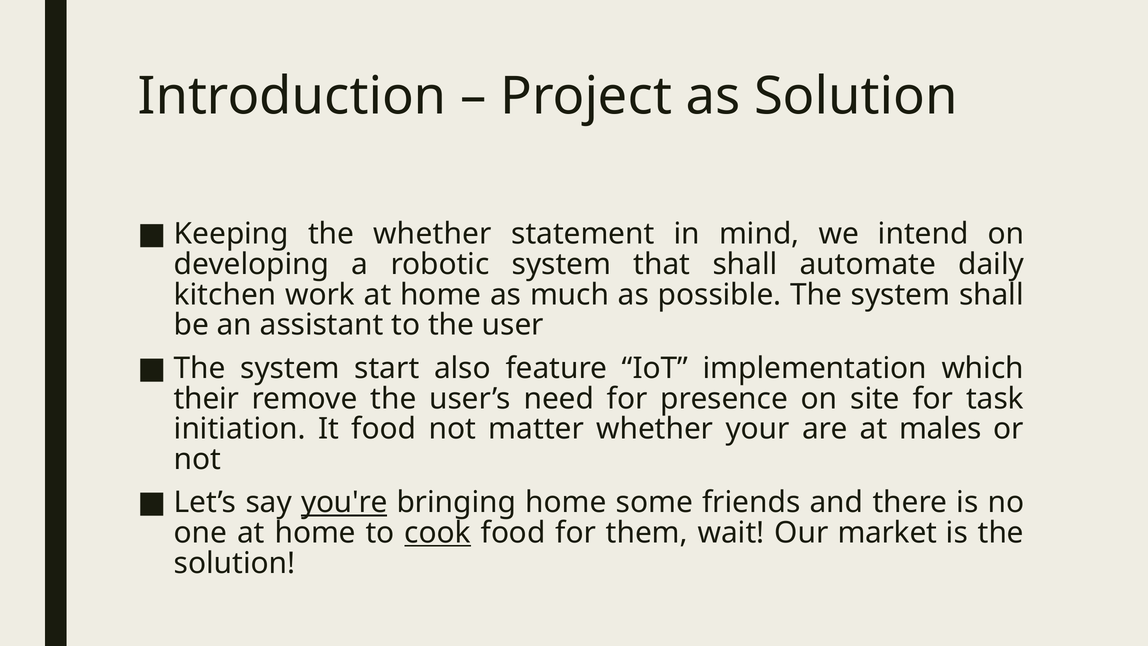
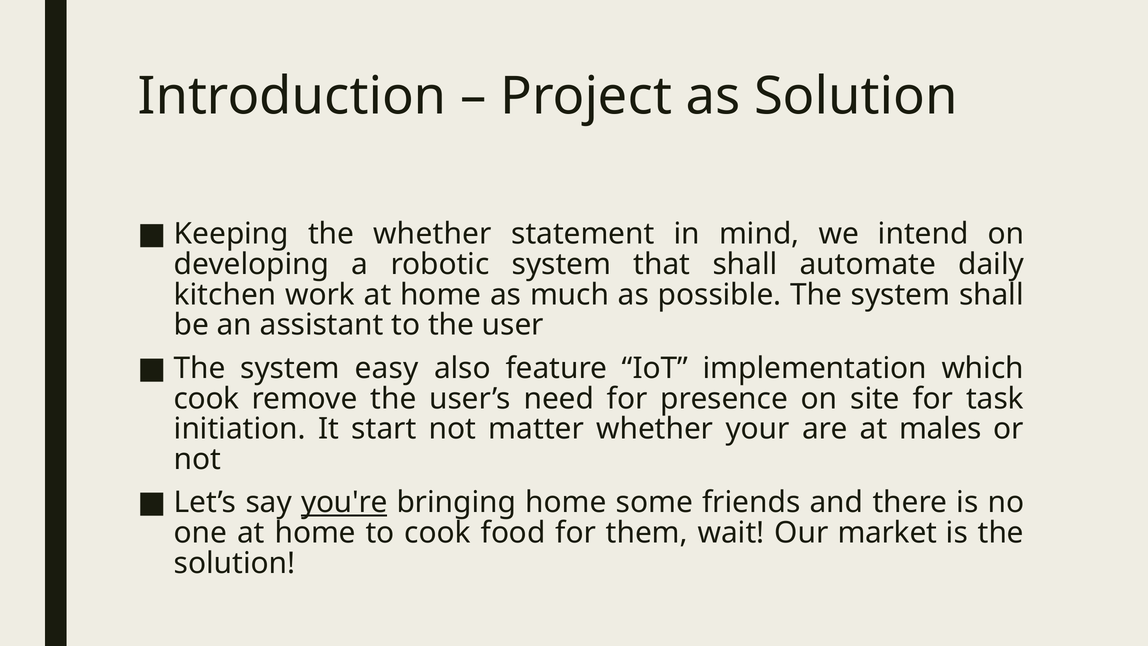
start: start -> easy (387, 368)
their: their -> cook (206, 399)
It food: food -> start (384, 429)
cook underline: present -> none (438, 533)
